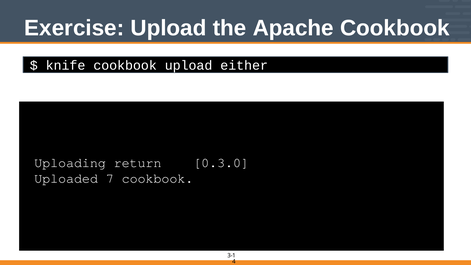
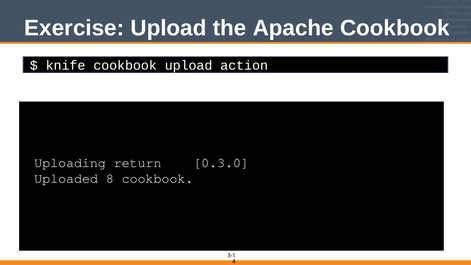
either: either -> action (244, 66)
7: 7 -> 8 (110, 179)
